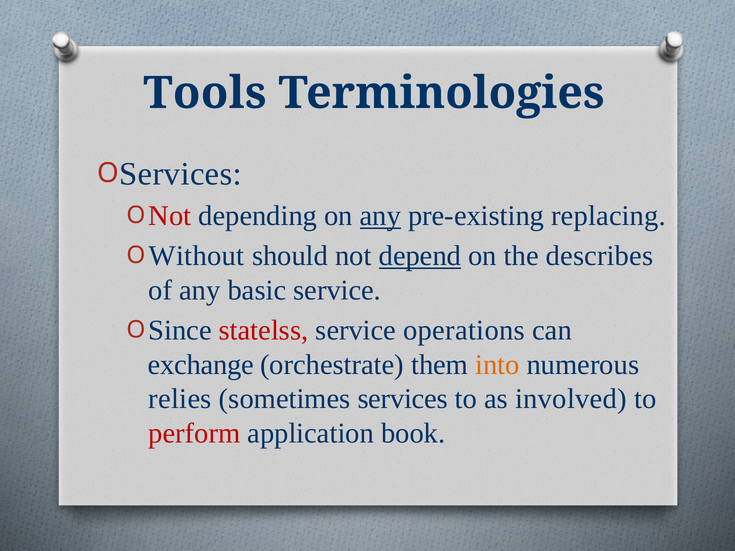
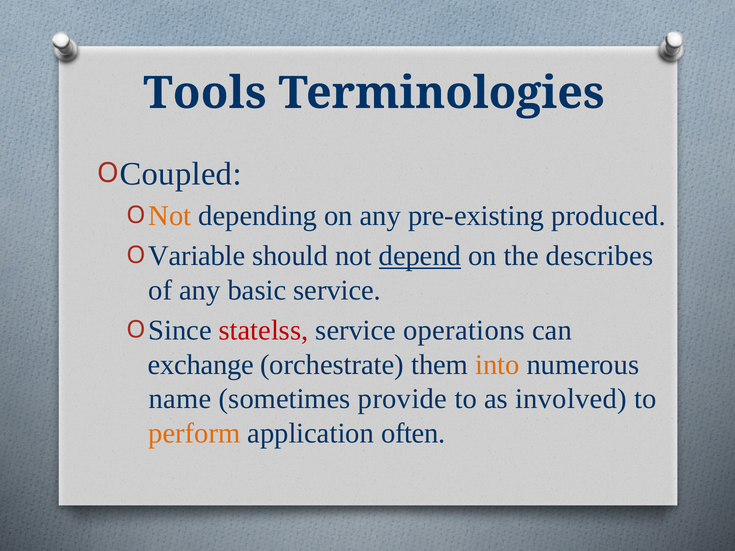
Services: Services -> Coupled (181, 174)
Not colour: red -> orange (170, 216)
any underline: present -> none (380, 216)
replacing: replacing -> produced (609, 216)
Without: Without -> Variable (197, 256)
relies: relies -> name (180, 399)
sometimes services: services -> provide (402, 399)
perform colour: red -> orange (194, 433)
book: book -> often (413, 433)
